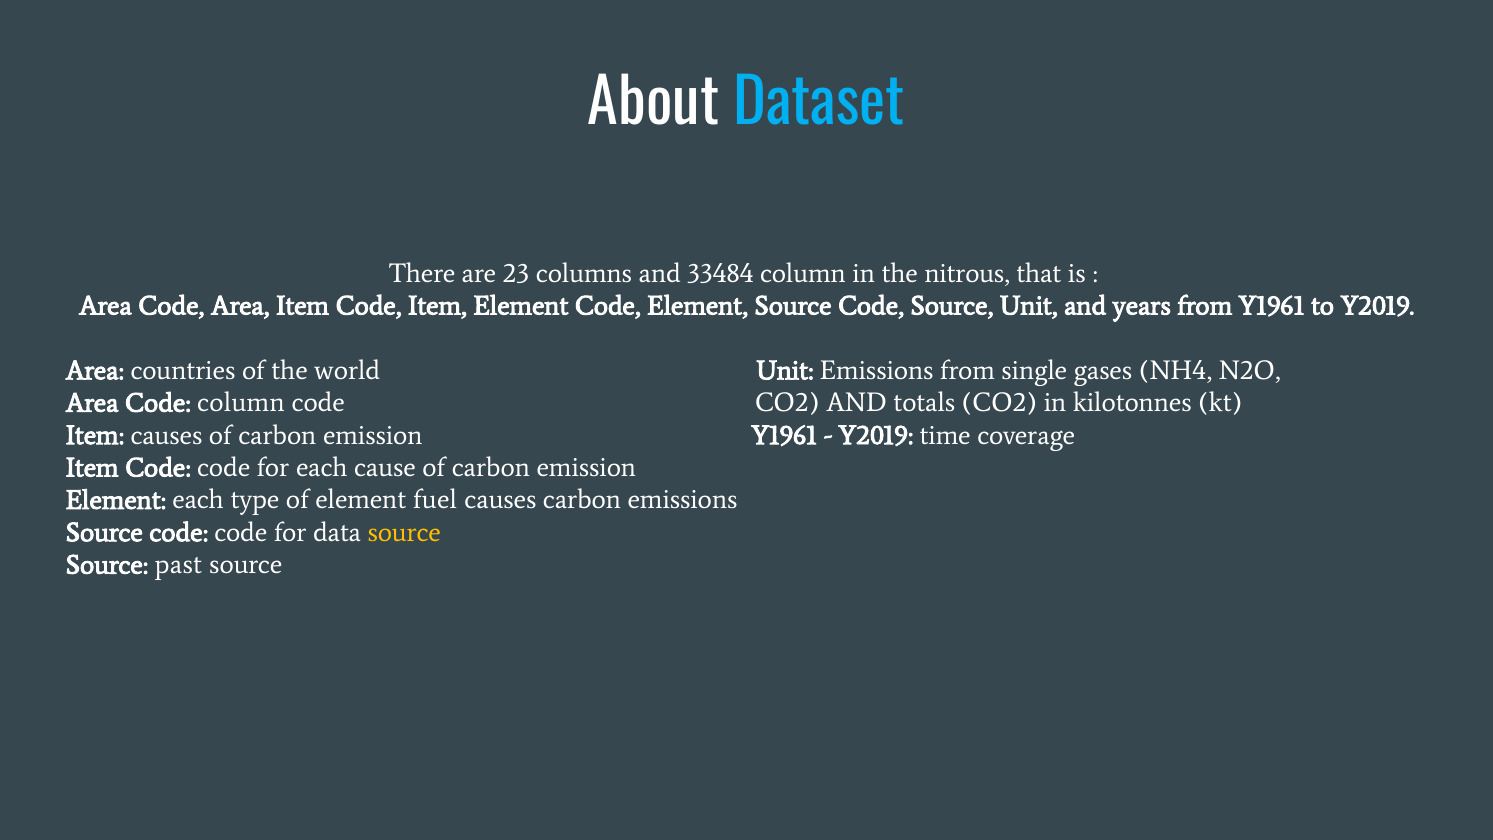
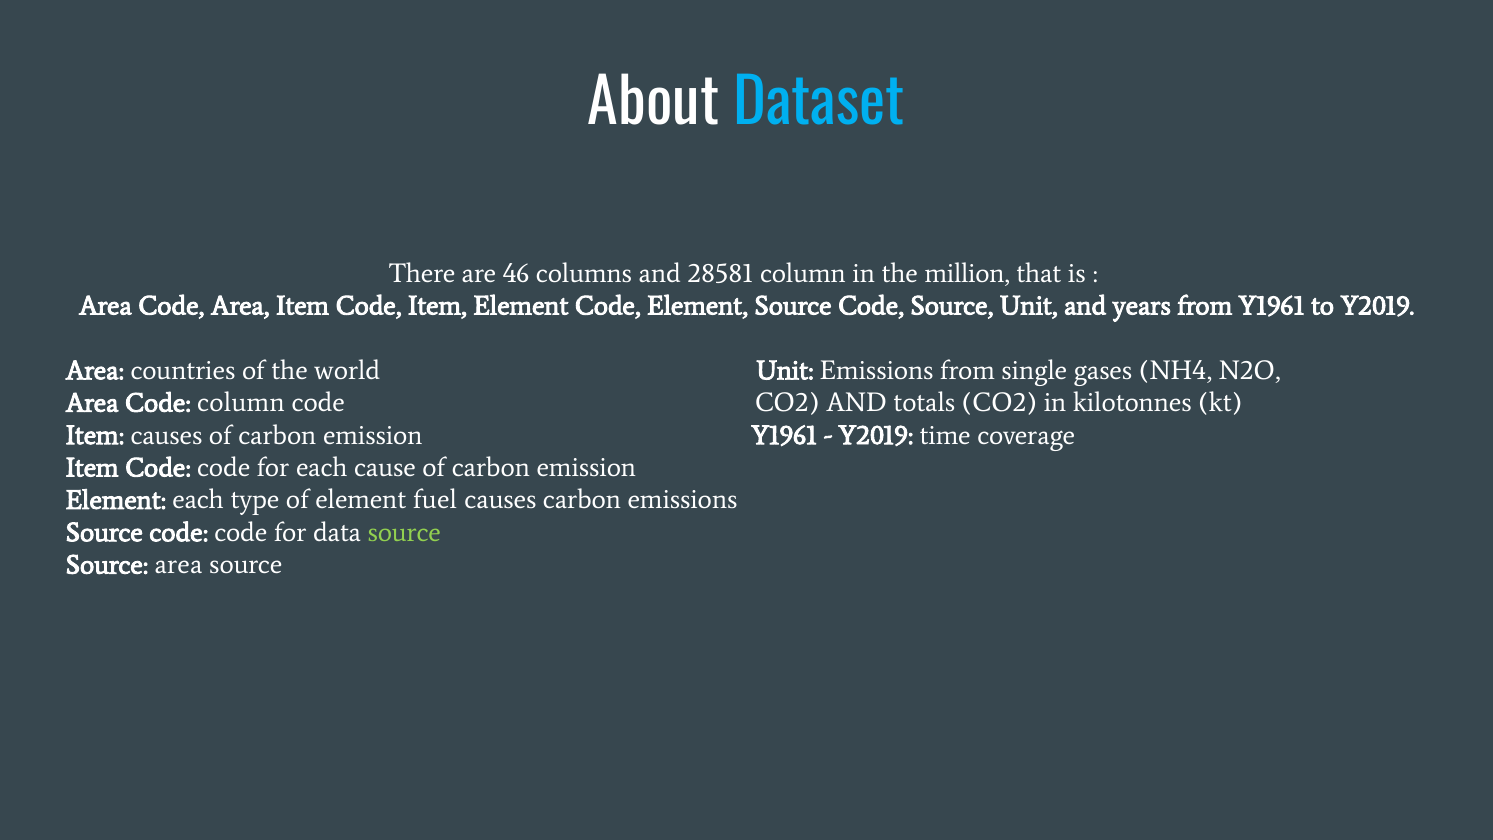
23: 23 -> 46 (516, 273)
33484: 33484 -> 28581 (720, 273)
nitrous: nitrous -> million (967, 273)
source colour: yellow -> light green (404, 532)
Source past: past -> area (179, 565)
